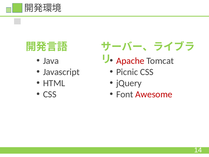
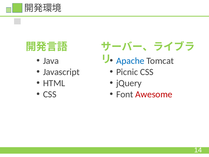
Apache colour: red -> blue (130, 61)
